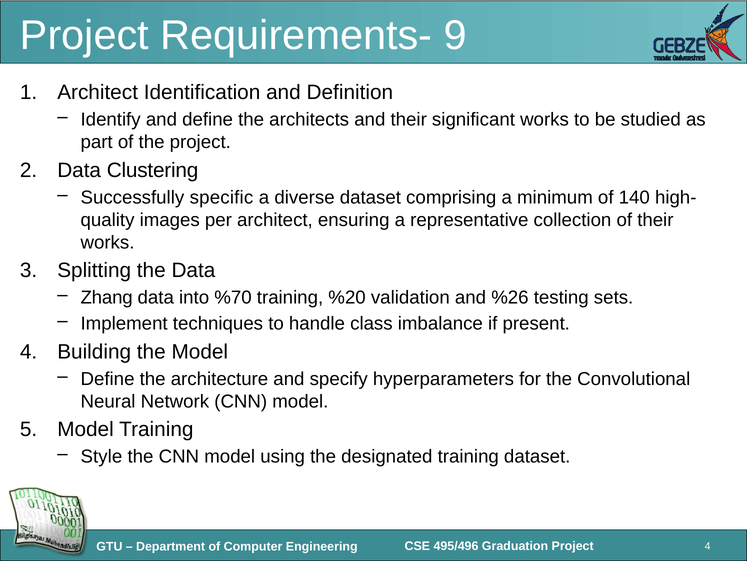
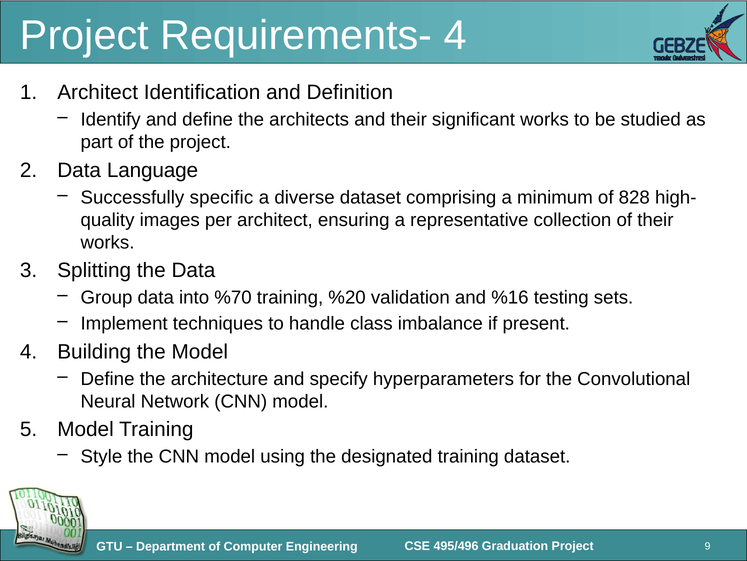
Requirements- 9: 9 -> 4 (455, 35)
Clustering: Clustering -> Language (153, 170)
140: 140 -> 828 (634, 197)
Zhang: Zhang -> Group (107, 297)
%26: %26 -> %16 (510, 297)
Project 4: 4 -> 9 (708, 545)
